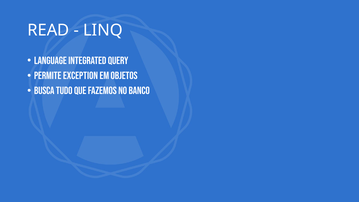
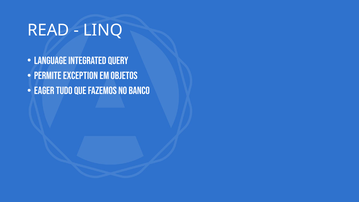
Busca: Busca -> Eager (44, 91)
